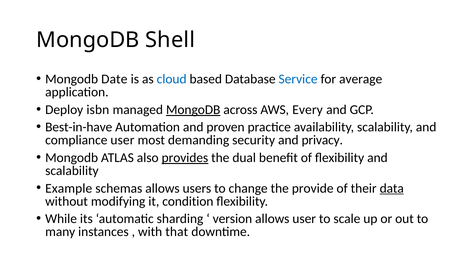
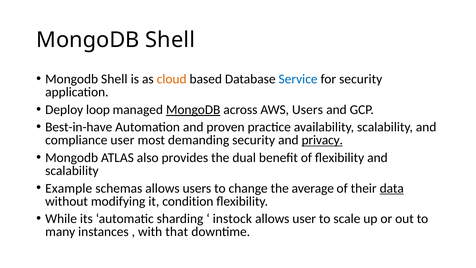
Date: Date -> Shell (114, 79)
cloud colour: blue -> orange (172, 79)
for average: average -> security (361, 79)
isbn: isbn -> loop (98, 110)
AWS Every: Every -> Users (308, 110)
privacy underline: none -> present (322, 140)
provides underline: present -> none (185, 158)
provide: provide -> average (313, 188)
version: version -> instock (232, 219)
